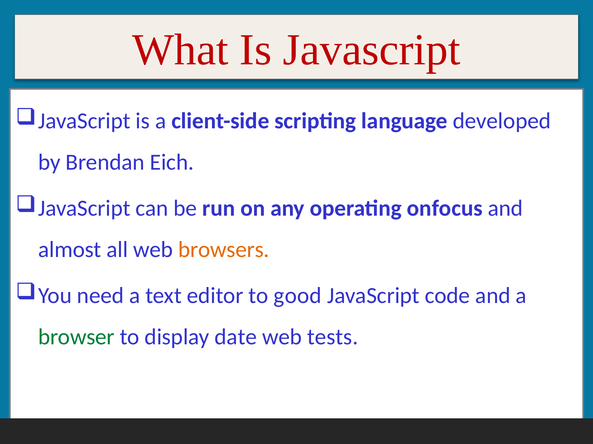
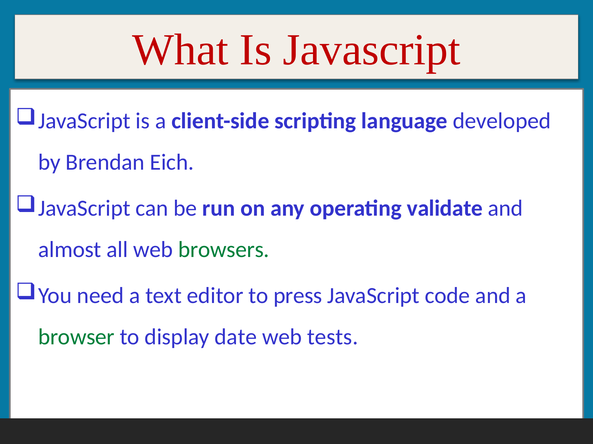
onfocus: onfocus -> validate (445, 209)
browsers colour: orange -> green (224, 250)
good: good -> press (298, 296)
